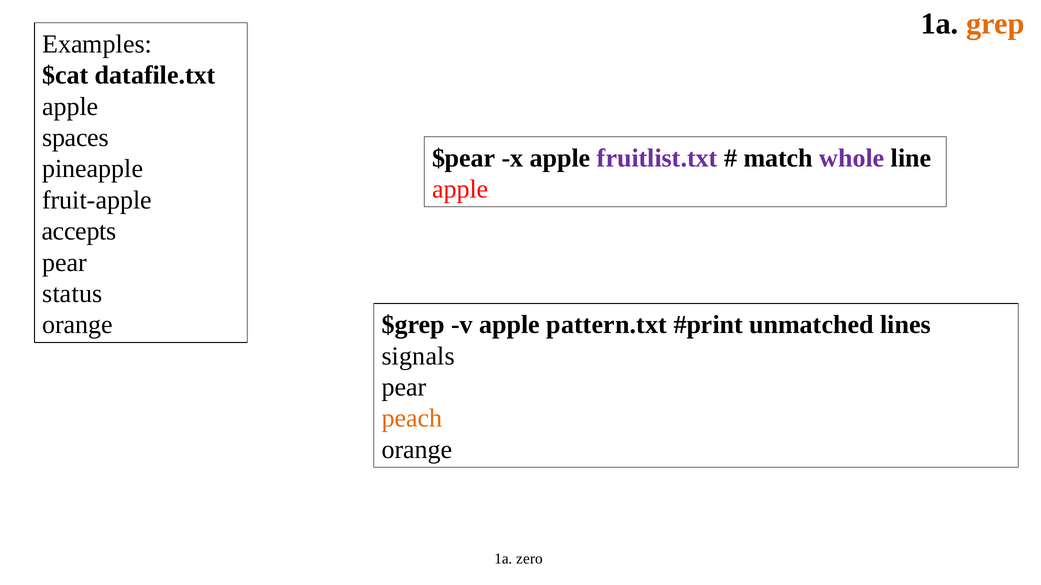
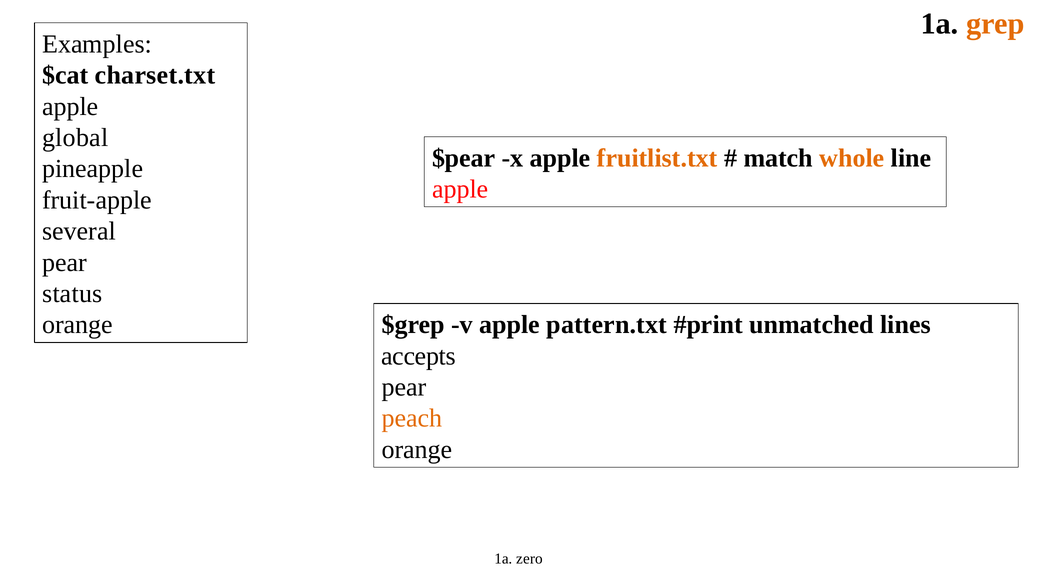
datafile.txt: datafile.txt -> charset.txt (155, 75)
spaces: spaces -> global (75, 138)
fruitlist.txt colour: purple -> orange (657, 158)
whole colour: purple -> orange (852, 158)
accepts: accepts -> several (79, 232)
signals: signals -> accepts (418, 356)
